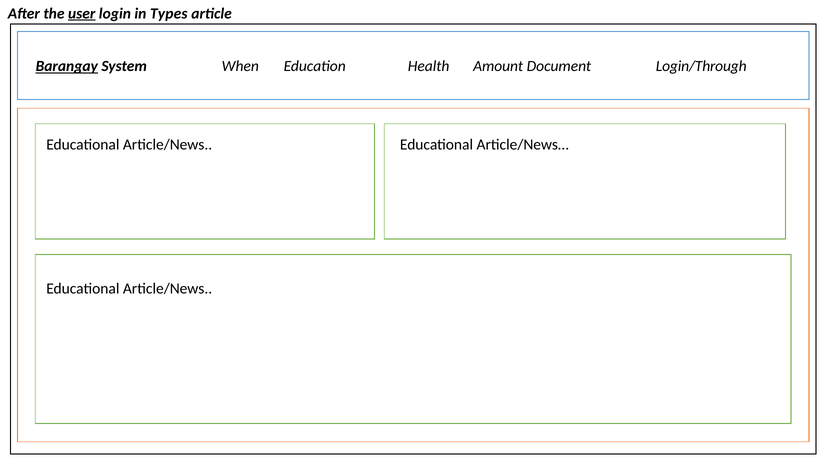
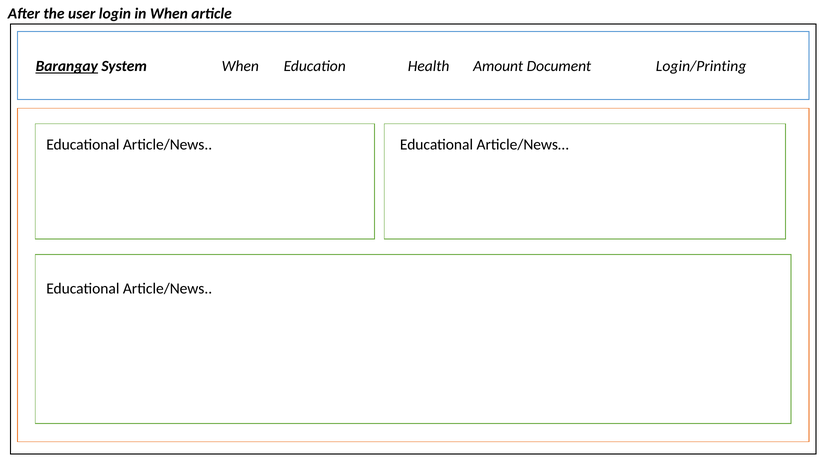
user underline: present -> none (82, 13)
in Types: Types -> When (169, 13)
Login/Through: Login/Through -> Login/Printing (701, 66)
